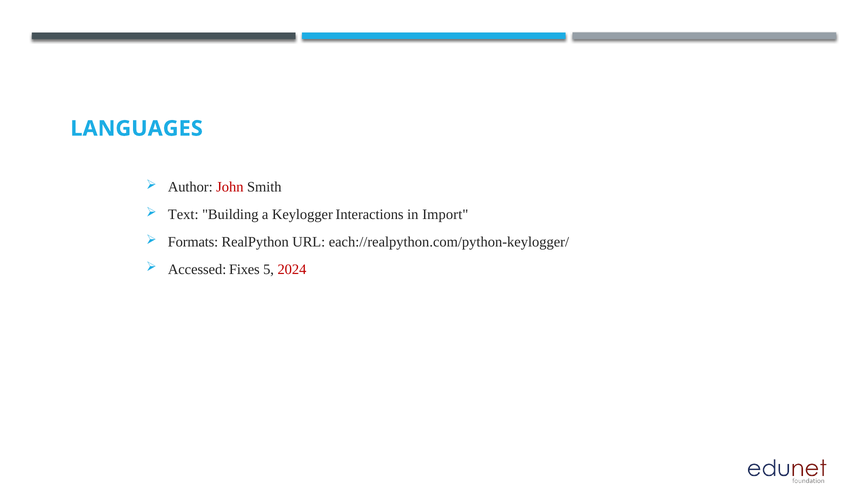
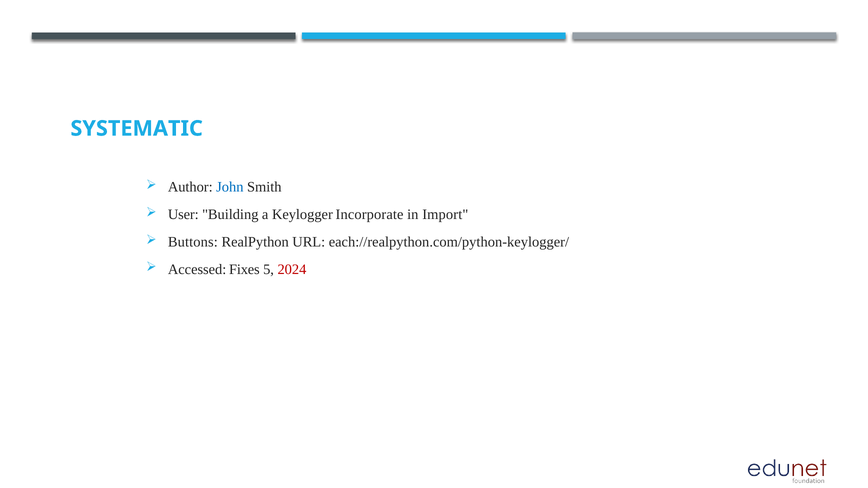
LANGUAGES: LANGUAGES -> SYSTEMATIC (137, 129)
John colour: red -> blue (230, 187)
Text: Text -> User (183, 215)
Interactions: Interactions -> Incorporate (370, 215)
Formats: Formats -> Buttons (193, 242)
